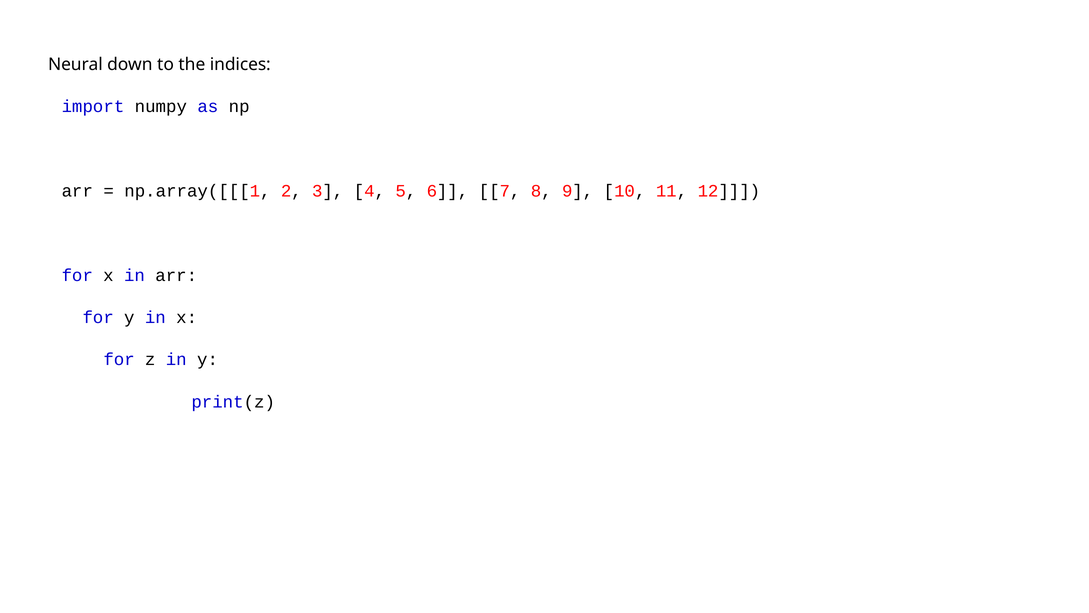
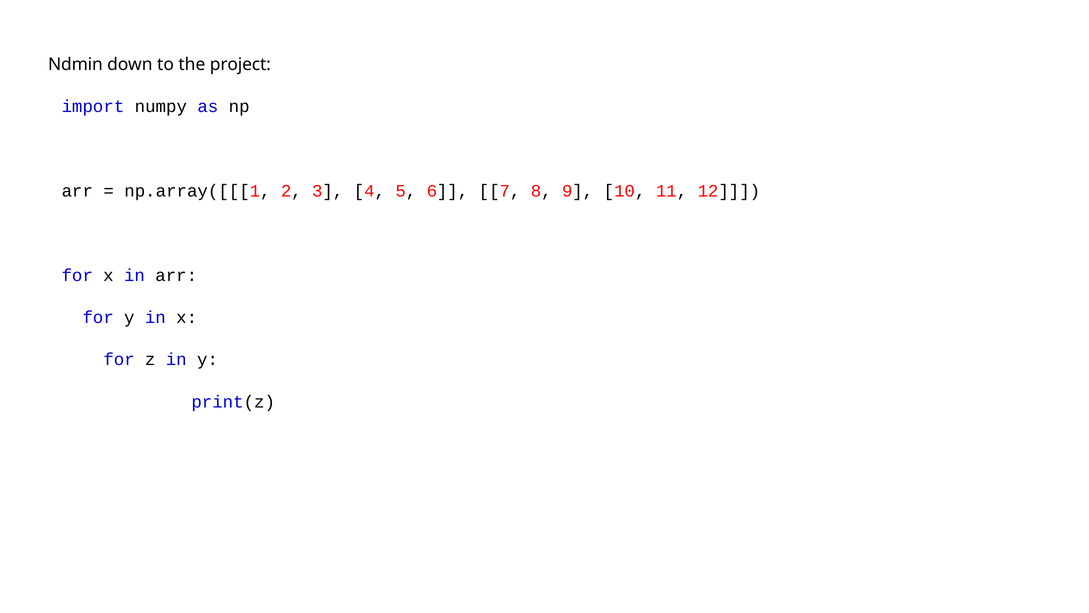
Neural: Neural -> Ndmin (75, 64)
indices: indices -> project (240, 64)
